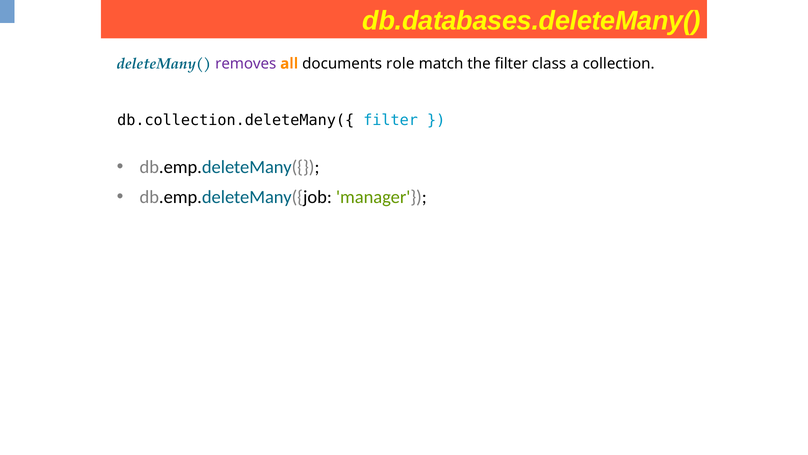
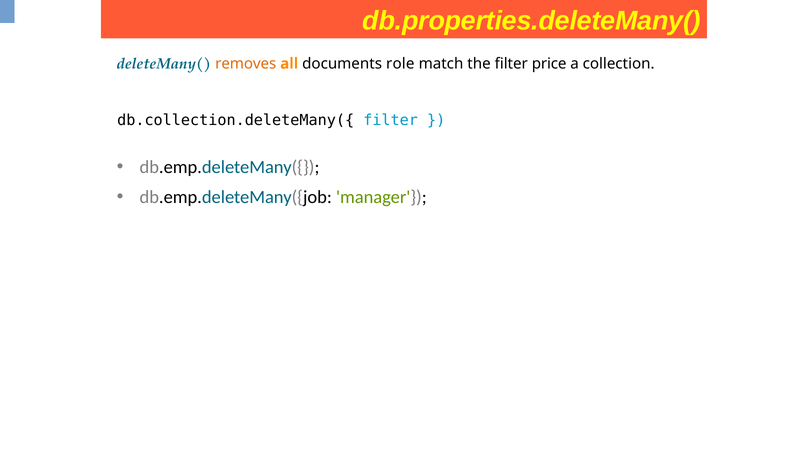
db.databases.deleteMany(: db.databases.deleteMany( -> db.properties.deleteMany( (532, 21)
removes colour: purple -> orange (246, 64)
class: class -> price (549, 64)
